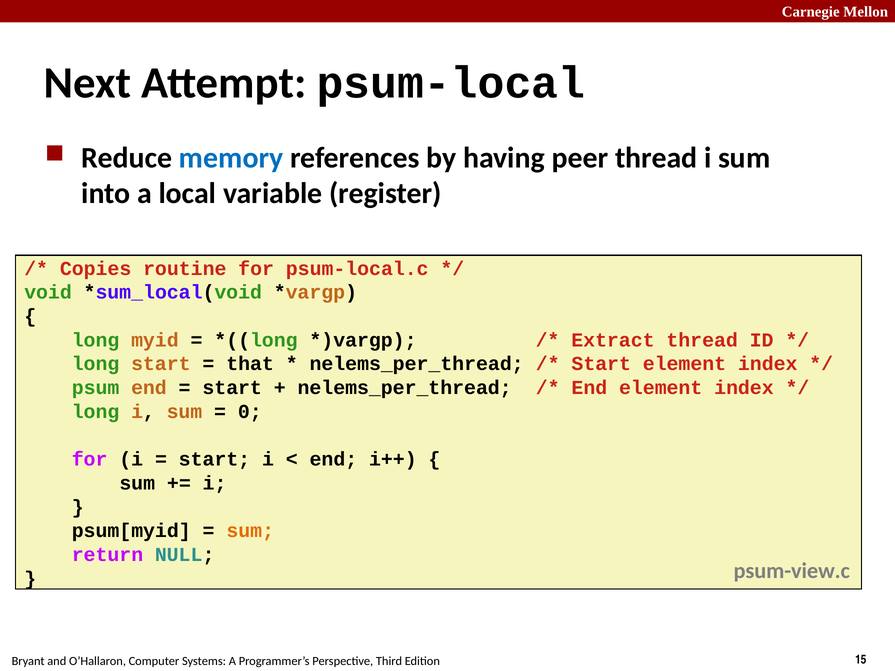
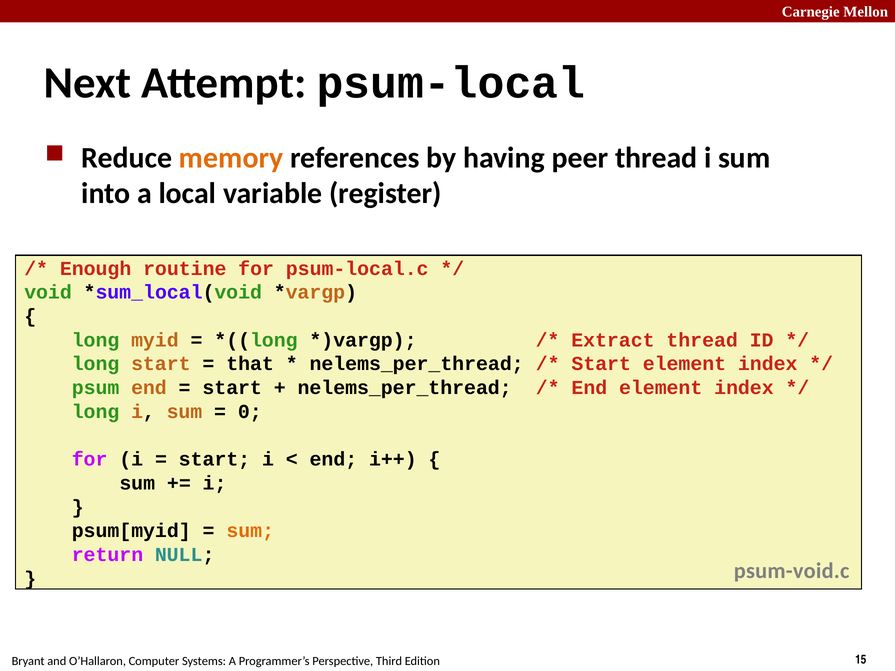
memory colour: blue -> orange (231, 158)
Copies: Copies -> Enough (96, 269)
psum-view.c: psum-view.c -> psum-void.c (792, 571)
